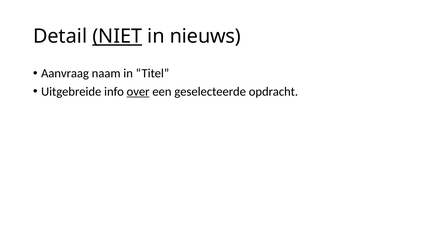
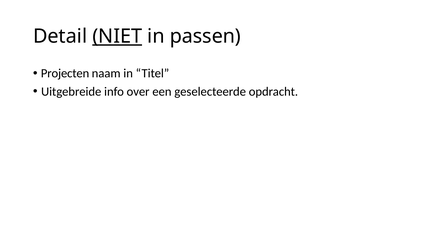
nieuws: nieuws -> passen (205, 36)
Aanvraag: Aanvraag -> Projecten (65, 73)
over underline: present -> none (138, 91)
